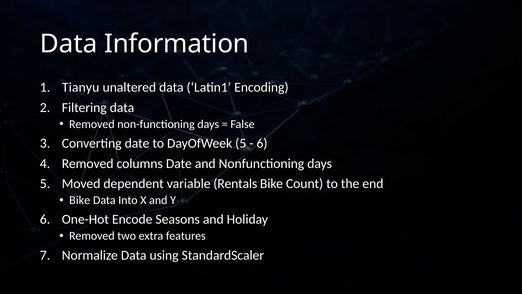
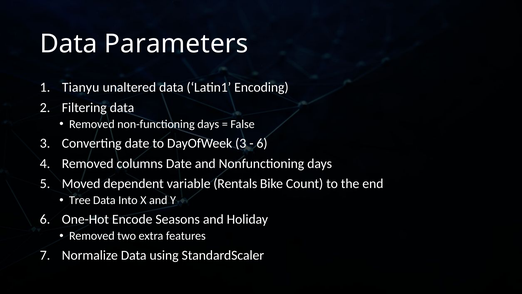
Information: Information -> Parameters (176, 44)
DayOfWeek 5: 5 -> 3 (241, 143)
Bike: Bike -> Tree (80, 200)
